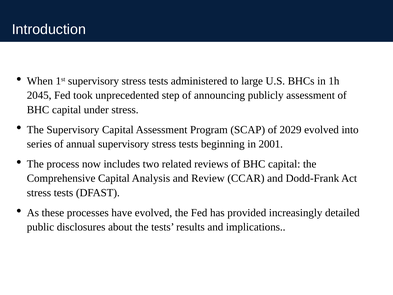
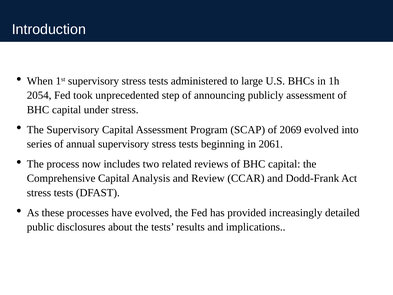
2045: 2045 -> 2054 (39, 95)
2029: 2029 -> 2069 (291, 130)
2001: 2001 -> 2061 (271, 144)
